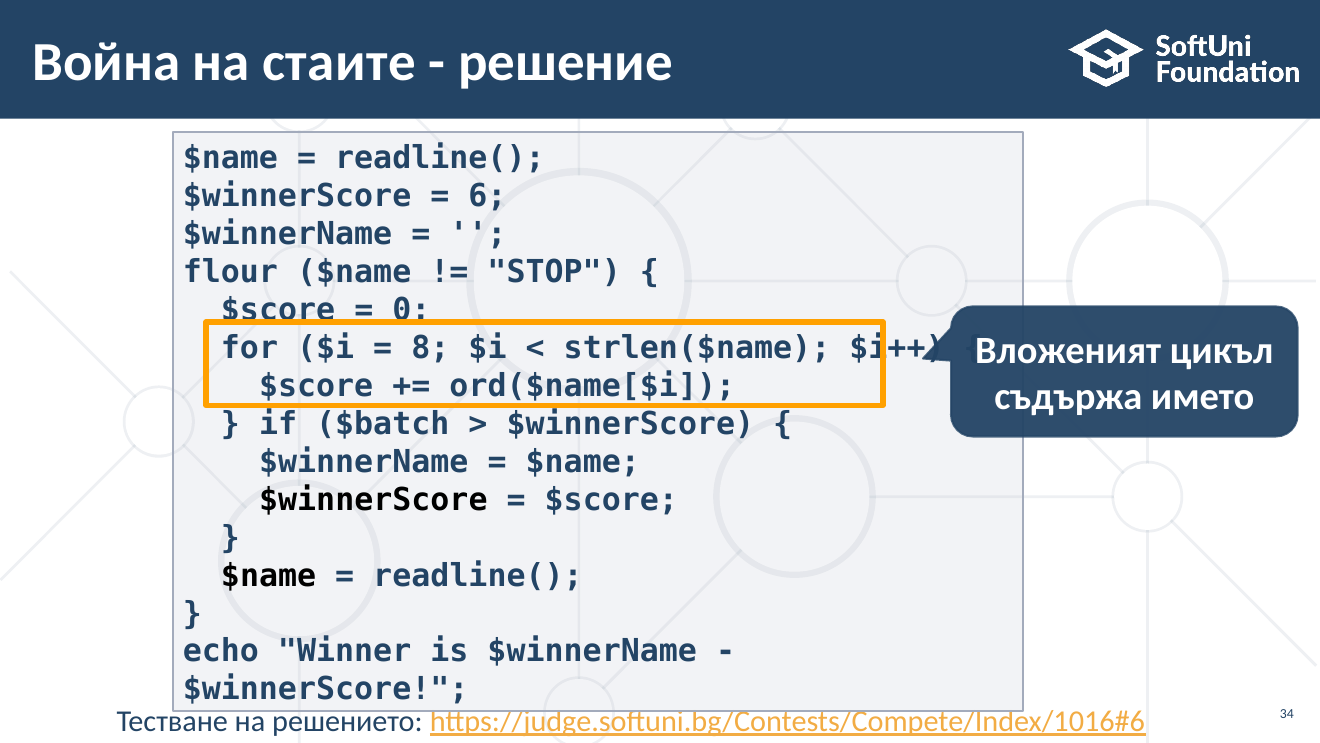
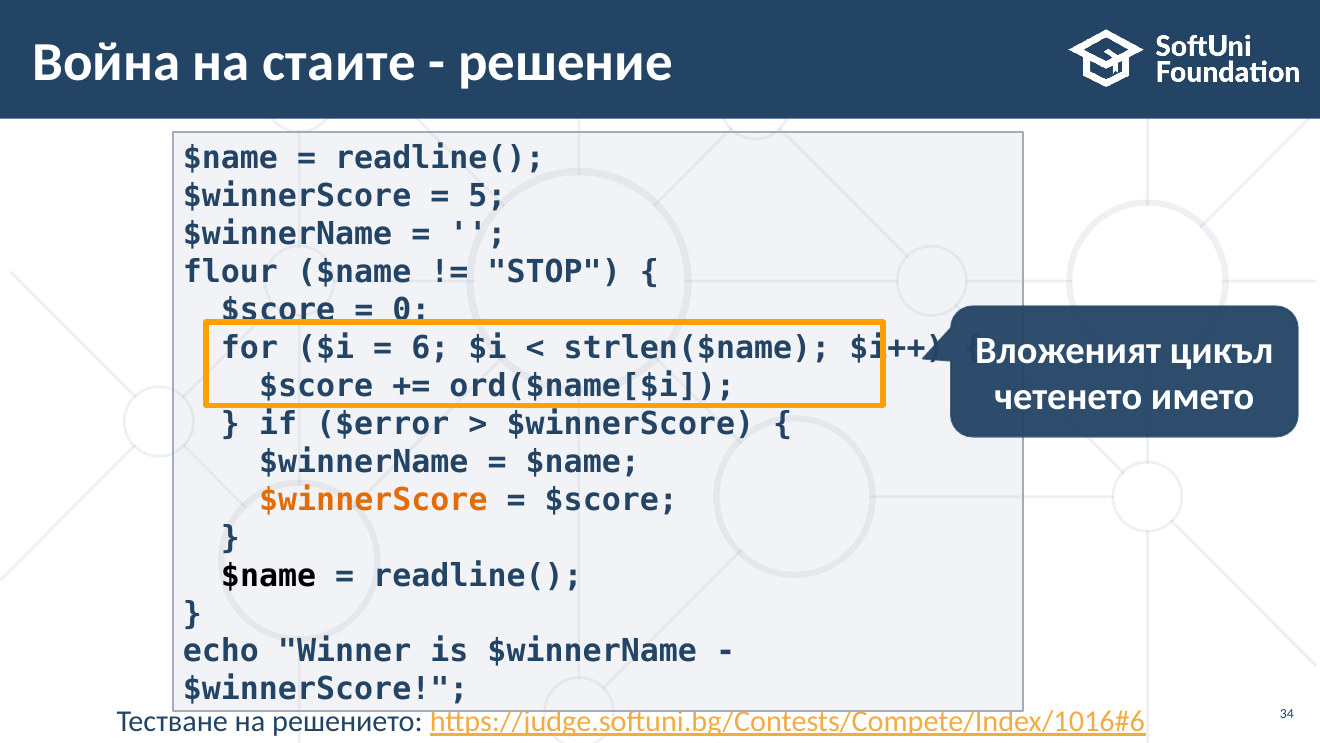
6: 6 -> 5 (487, 196)
8: 8 -> 6 (430, 348)
съдържа: съдържа -> четенето (1068, 397)
$batch: $batch -> $error (383, 424)
$winnerScore colour: black -> orange (373, 500)
